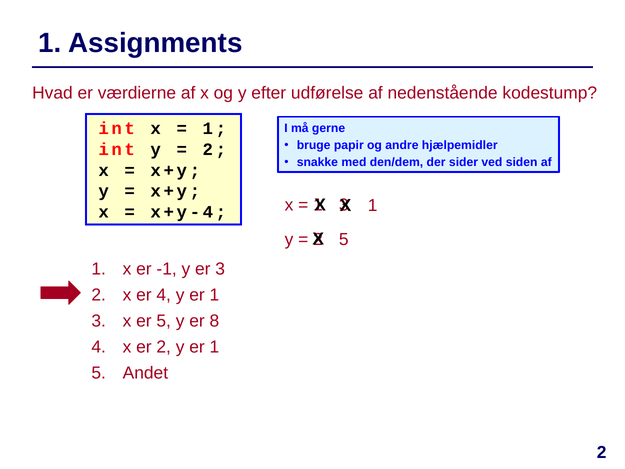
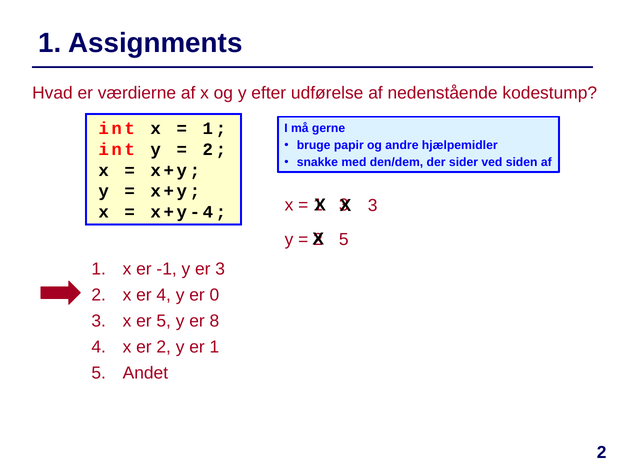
1: 1 -> 3 (373, 206)
4 y er 1: 1 -> 0 (214, 295)
